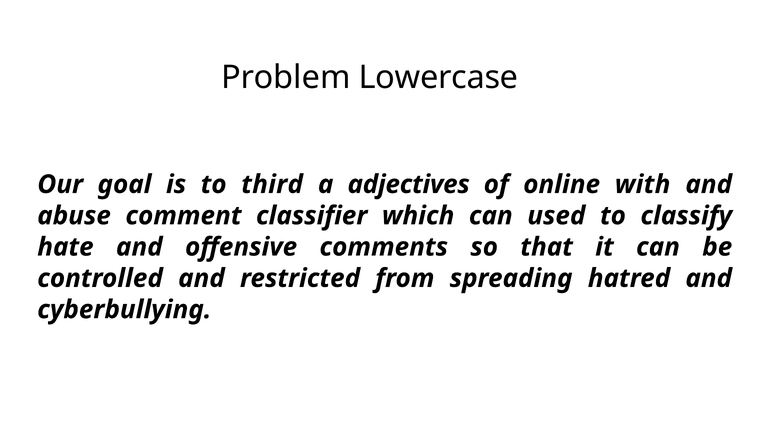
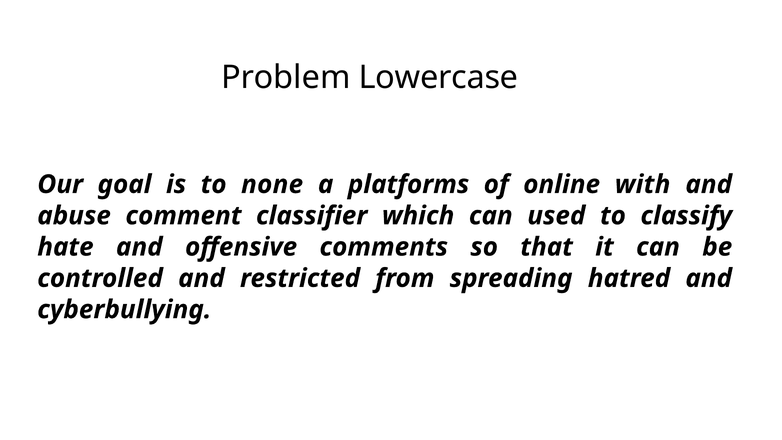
third: third -> none (272, 184)
adjectives: adjectives -> platforms (409, 184)
